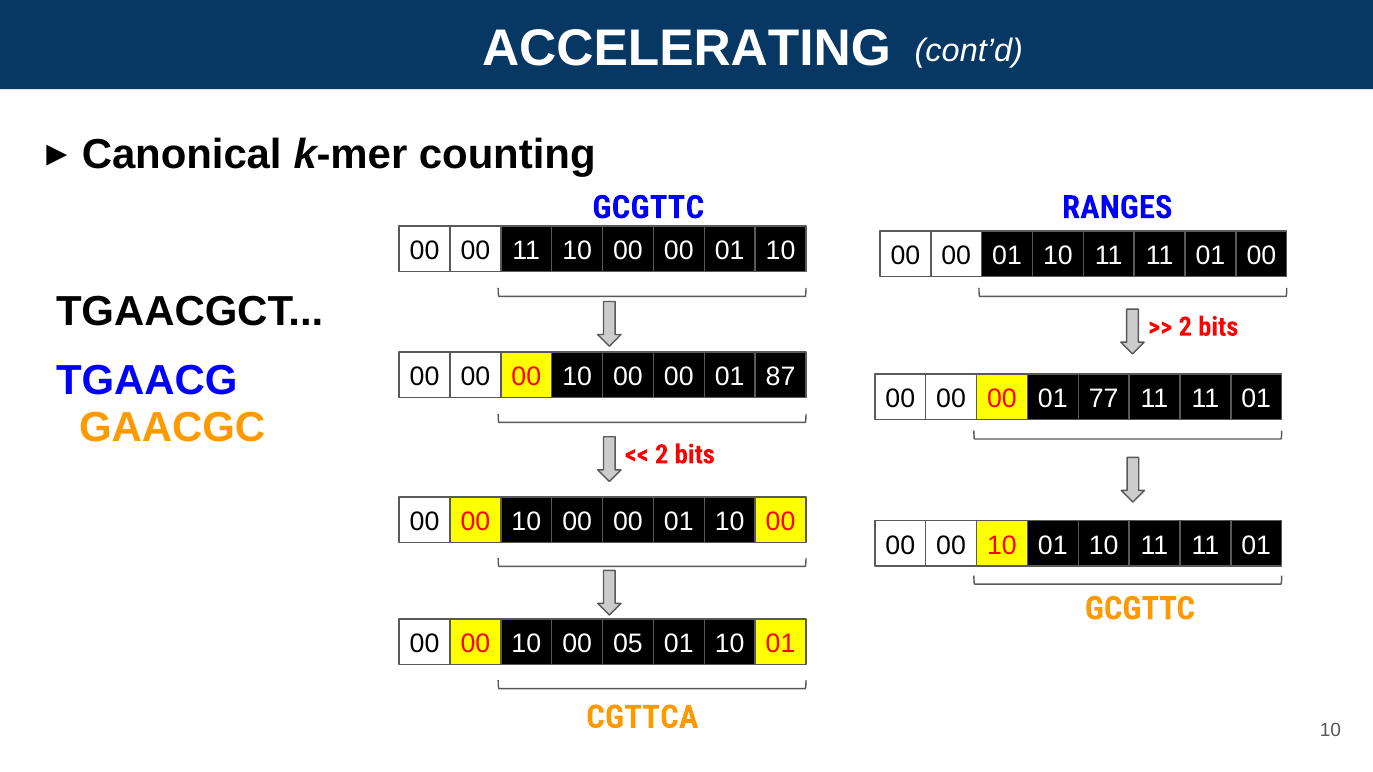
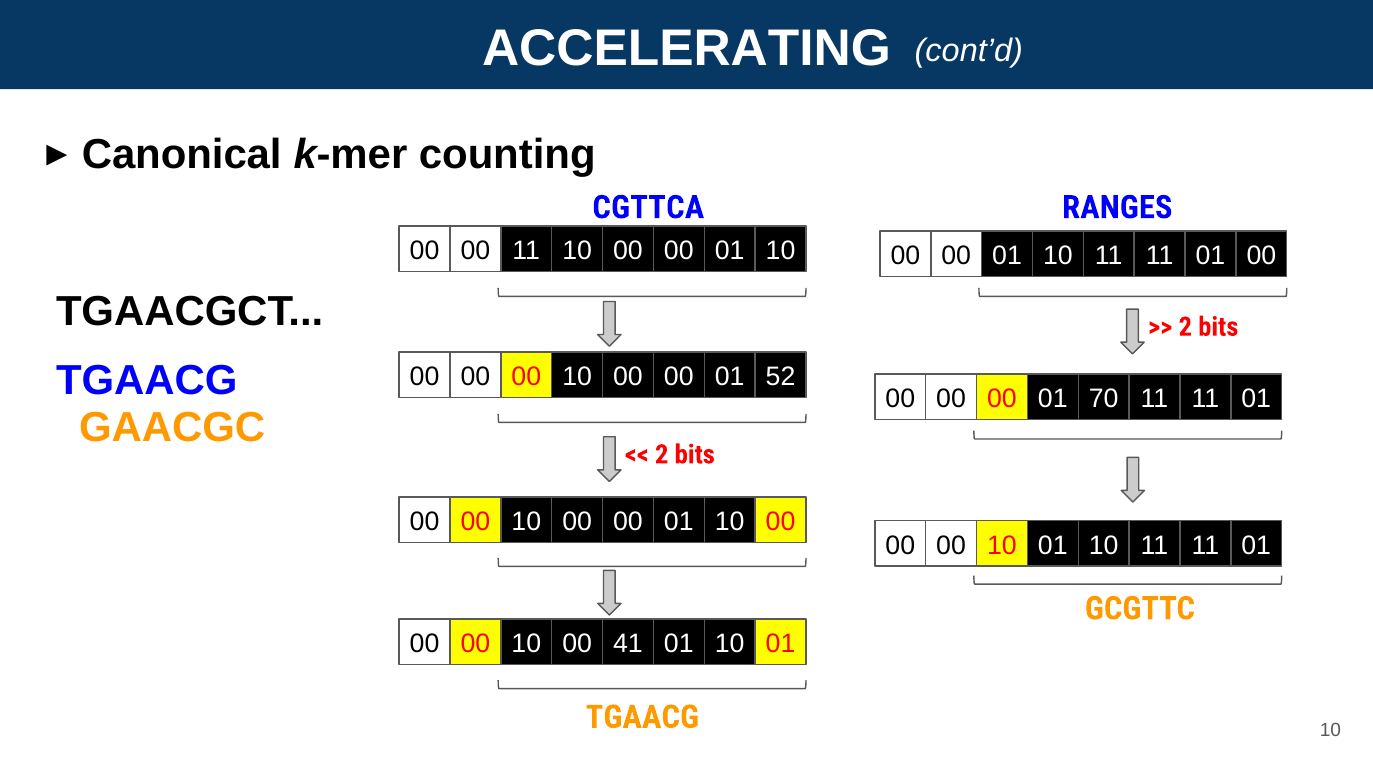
GCGTTC: GCGTTC -> CGTTCA (648, 208)
87: 87 -> 52 (781, 377)
77: 77 -> 70 (1104, 399)
05: 05 -> 41 (628, 644)
CGTTCA: CGTTCA -> TGAACG (642, 717)
